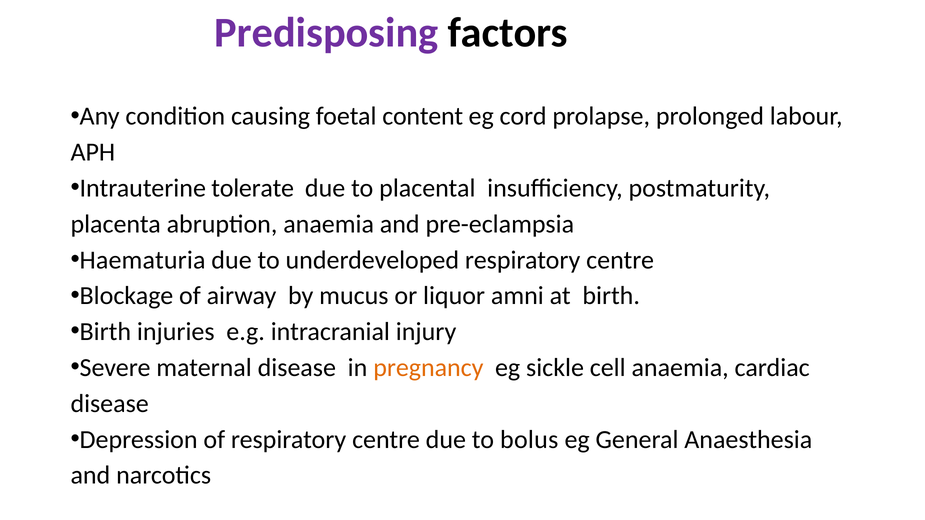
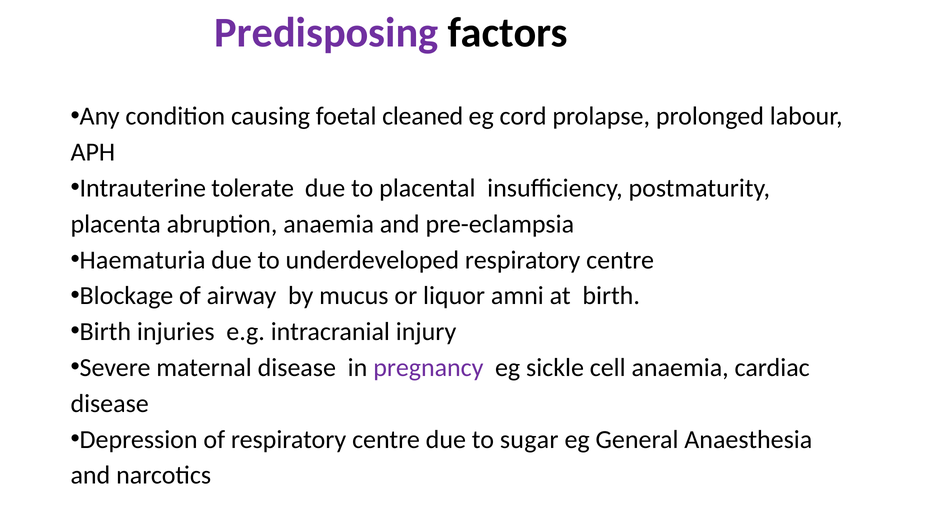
content: content -> cleaned (423, 116)
pregnancy colour: orange -> purple (428, 368)
bolus: bolus -> sugar (529, 440)
